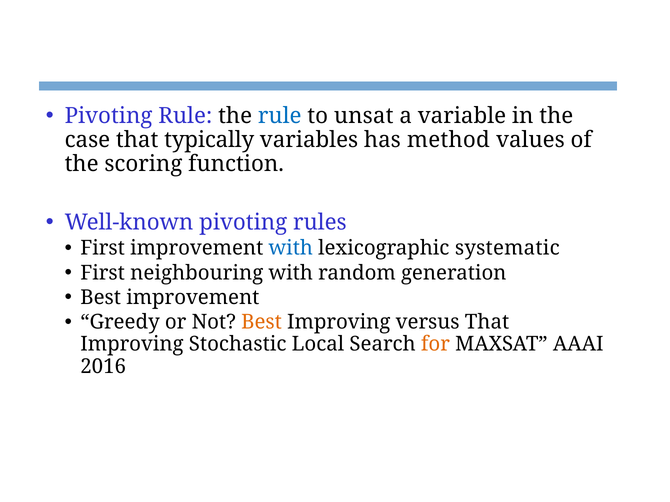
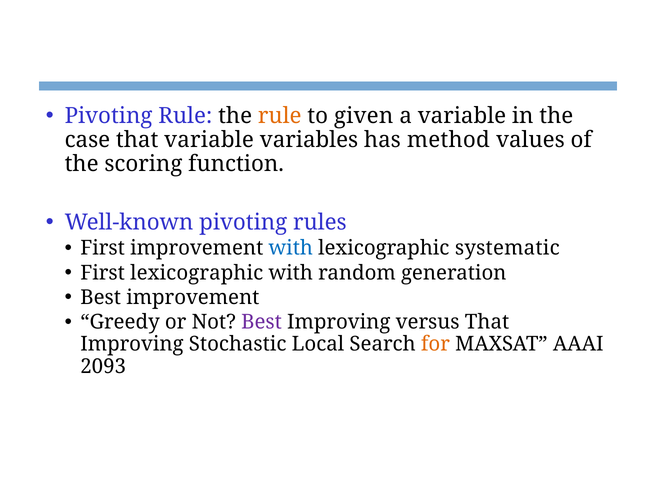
rule colour: blue -> orange (280, 116)
unsat: unsat -> given (364, 116)
that typically: typically -> variable (209, 140)
First neighbouring: neighbouring -> lexicographic (197, 273)
Best colour: orange -> purple (262, 322)
2016: 2016 -> 2093 (103, 367)
